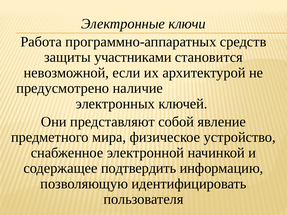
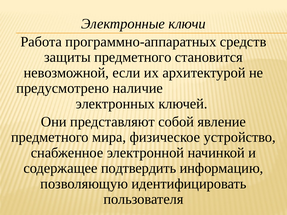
защиты участниками: участниками -> предметного (133, 57)
